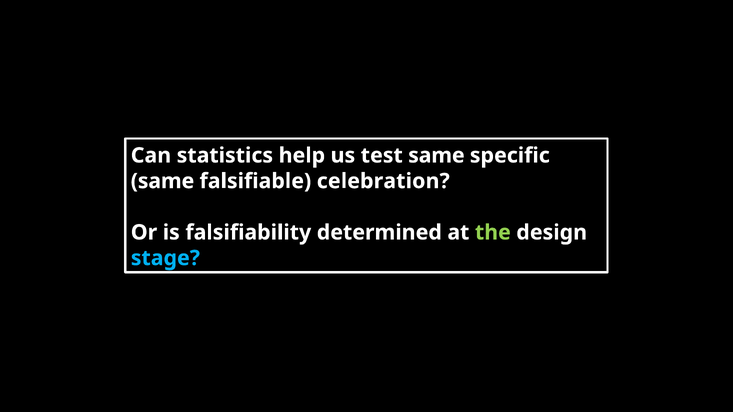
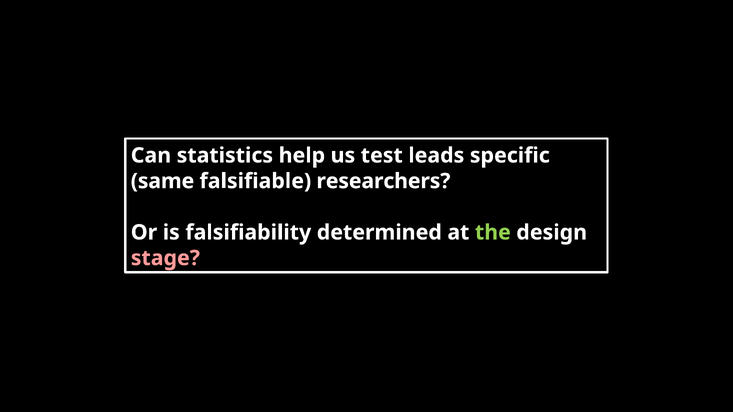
test same: same -> leads (436, 156)
celebration: celebration -> researchers (383, 181)
stage colour: light blue -> pink (165, 258)
